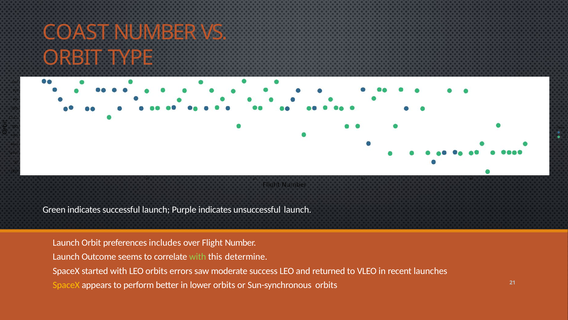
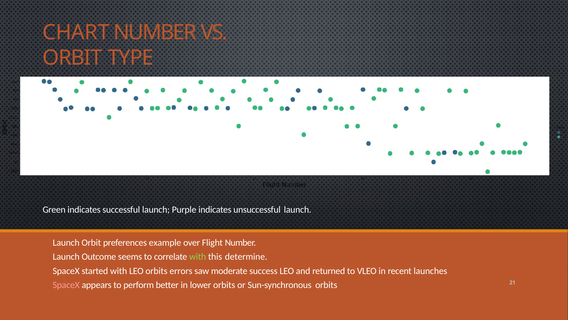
COAST: COAST -> CHART (76, 32)
includes: includes -> example (165, 242)
SpaceX colour: yellow -> pink (66, 285)
